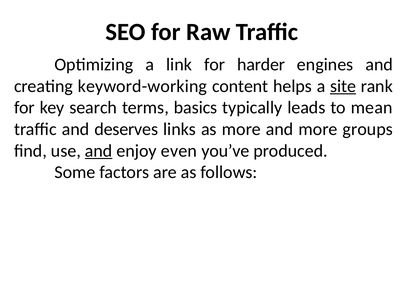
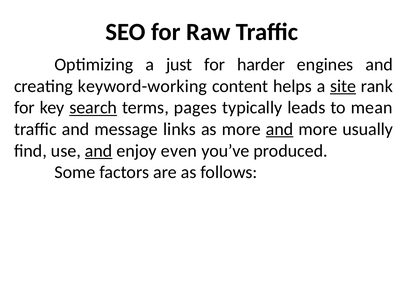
link: link -> just (179, 65)
search underline: none -> present (93, 108)
basics: basics -> pages (195, 108)
deserves: deserves -> message (126, 129)
and underline: none -> present (280, 129)
groups: groups -> usually (368, 129)
